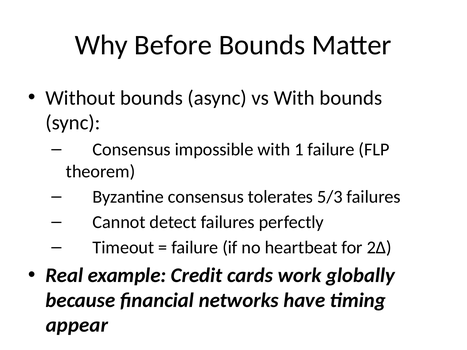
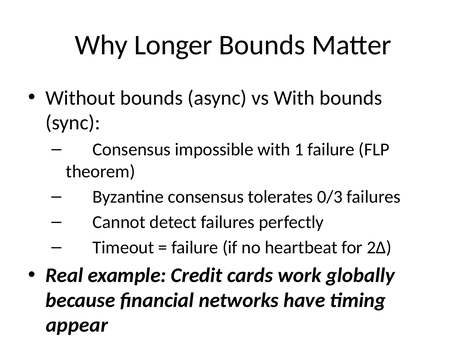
Before: Before -> Longer (173, 45)
5/3: 5/3 -> 0/3 (330, 197)
